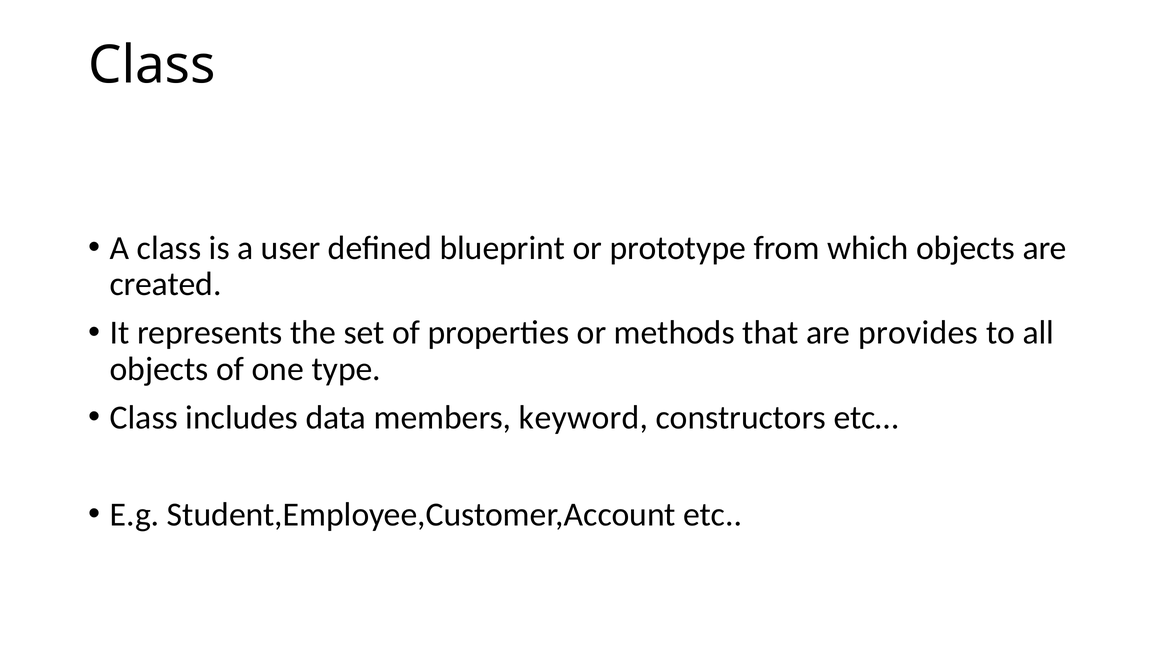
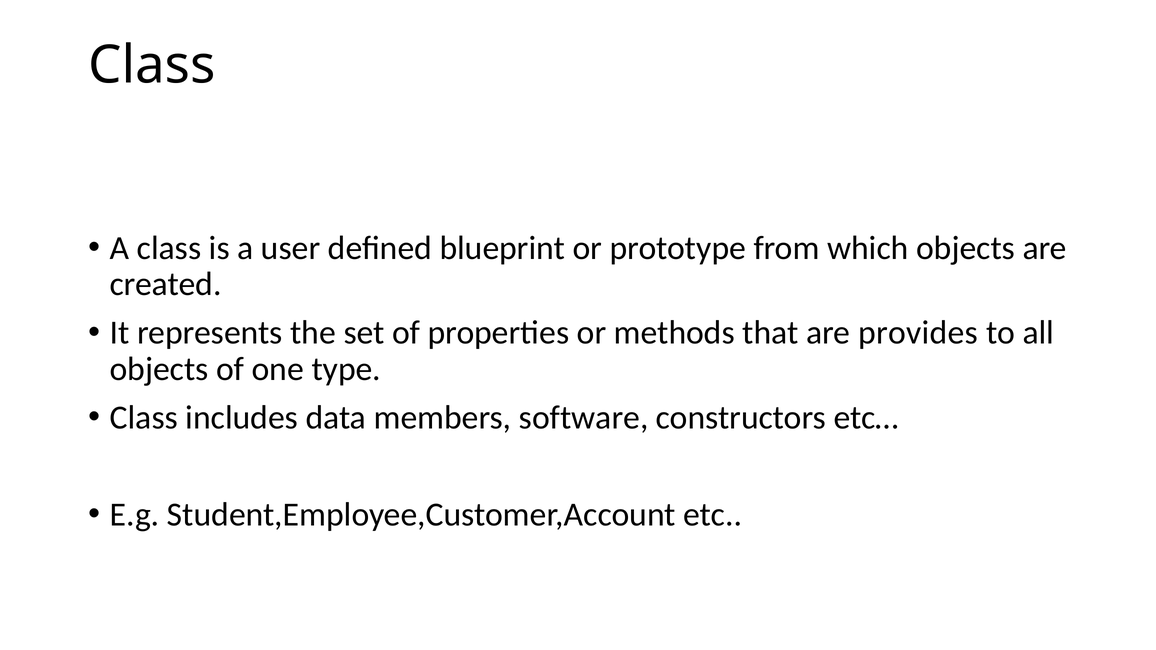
keyword: keyword -> software (584, 418)
